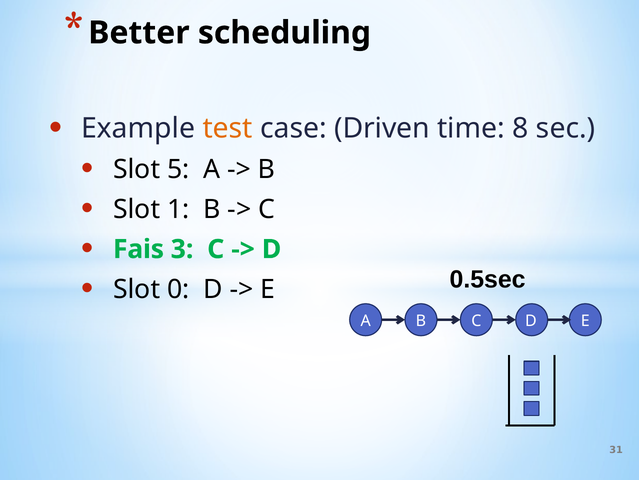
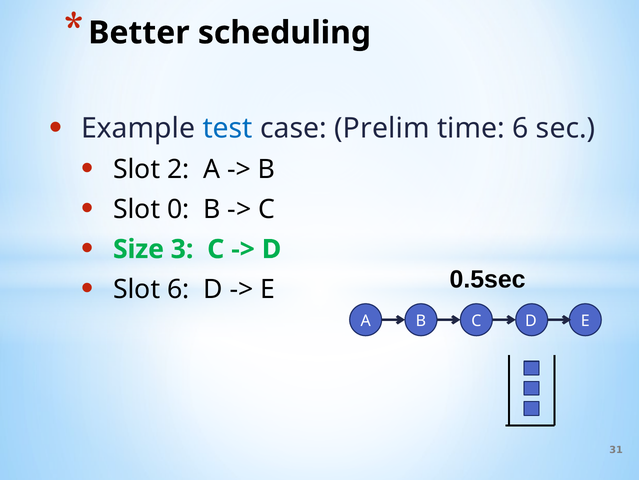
test colour: orange -> blue (228, 128)
Driven: Driven -> Prelim (382, 128)
time 8: 8 -> 6 (520, 128)
5: 5 -> 2 (178, 169)
1: 1 -> 0 (178, 209)
Fais: Fais -> Size (138, 249)
Slot 0: 0 -> 6 (178, 289)
